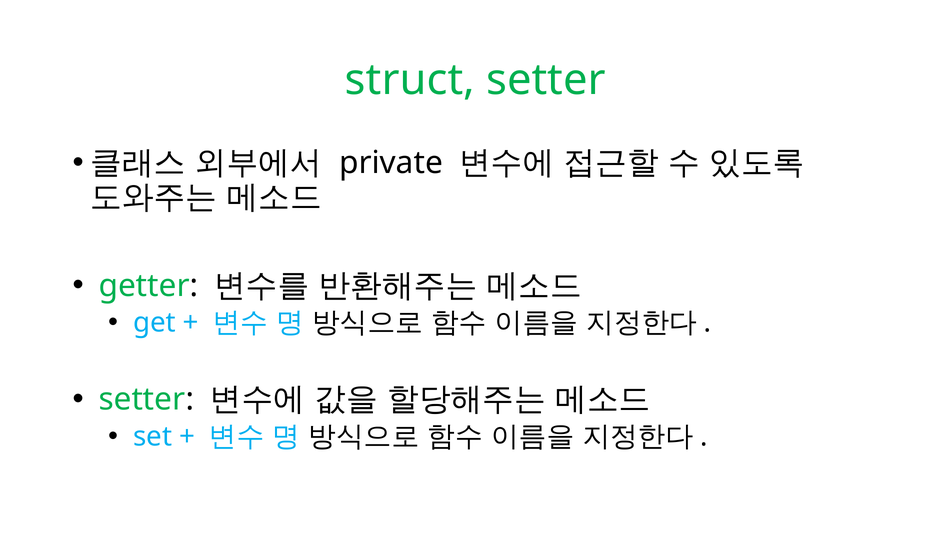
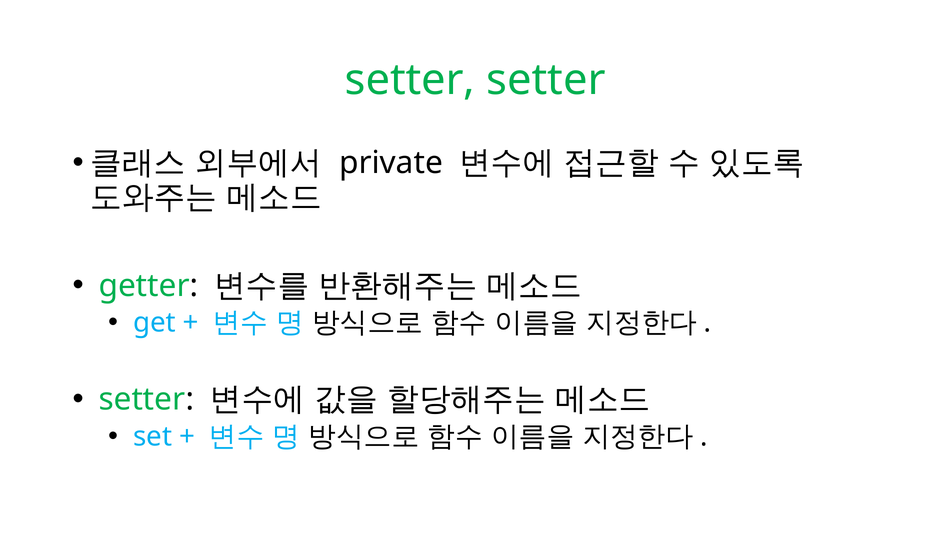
struct: struct -> setter (410, 80)
